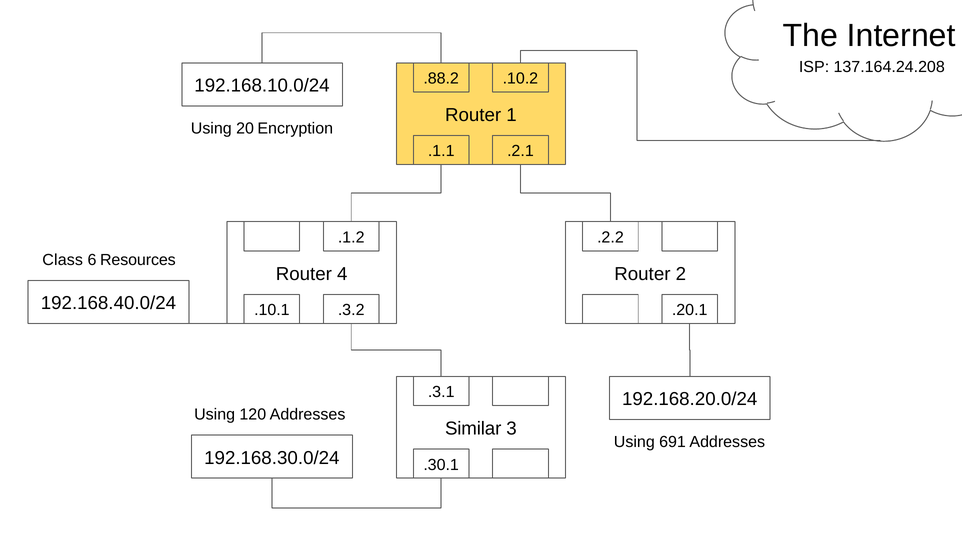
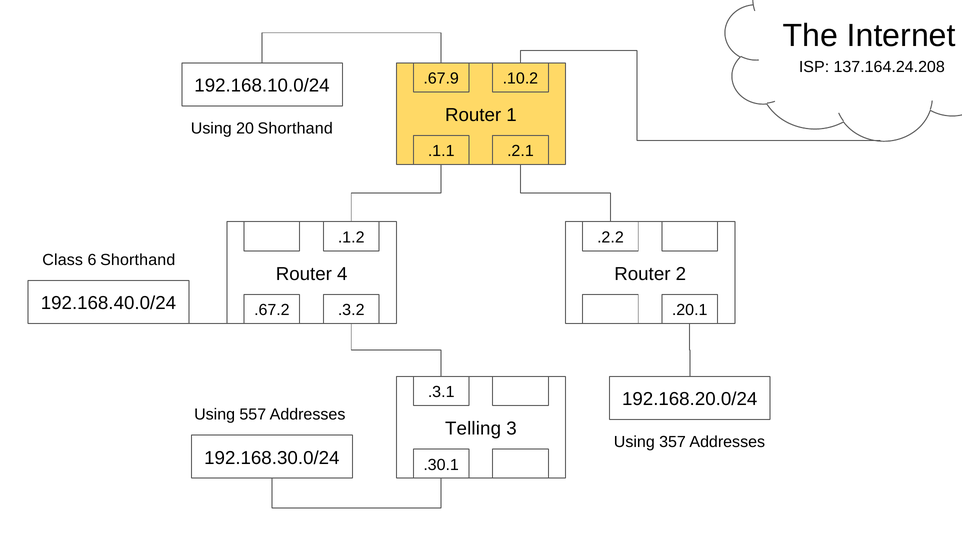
.88.2: .88.2 -> .67.9 (441, 78)
20 Encryption: Encryption -> Shorthand (295, 128)
6 Resources: Resources -> Shorthand (138, 260)
.10.1: .10.1 -> .67.2 (272, 310)
120: 120 -> 557 (253, 415)
Similar: Similar -> Telling (473, 429)
691: 691 -> 357 (672, 442)
